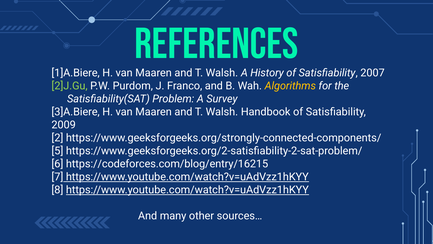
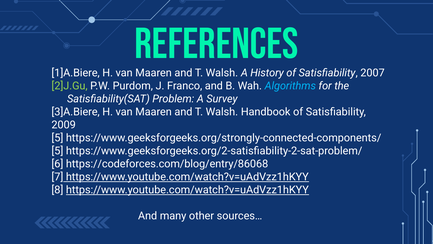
Algorithms colour: yellow -> light blue (290, 86)
2: 2 -> 5 (57, 138)
https://codeforces.com/blog/entry/16215: https://codeforces.com/blog/entry/16215 -> https://codeforces.com/blog/entry/86068 (167, 164)
